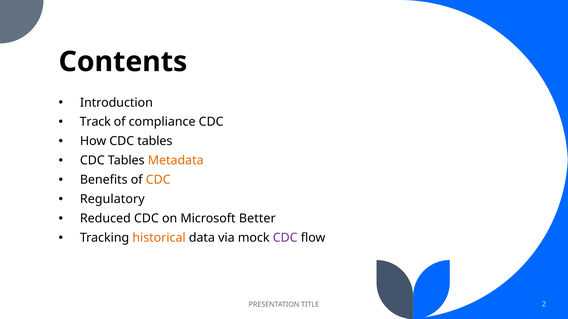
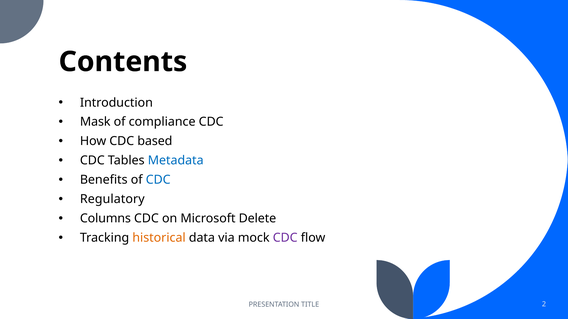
Track: Track -> Mask (95, 122)
How CDC tables: tables -> based (155, 141)
Metadata colour: orange -> blue (176, 161)
CDC colour: orange -> blue (158, 180)
Reduced: Reduced -> Columns (105, 219)
Better: Better -> Delete (257, 219)
